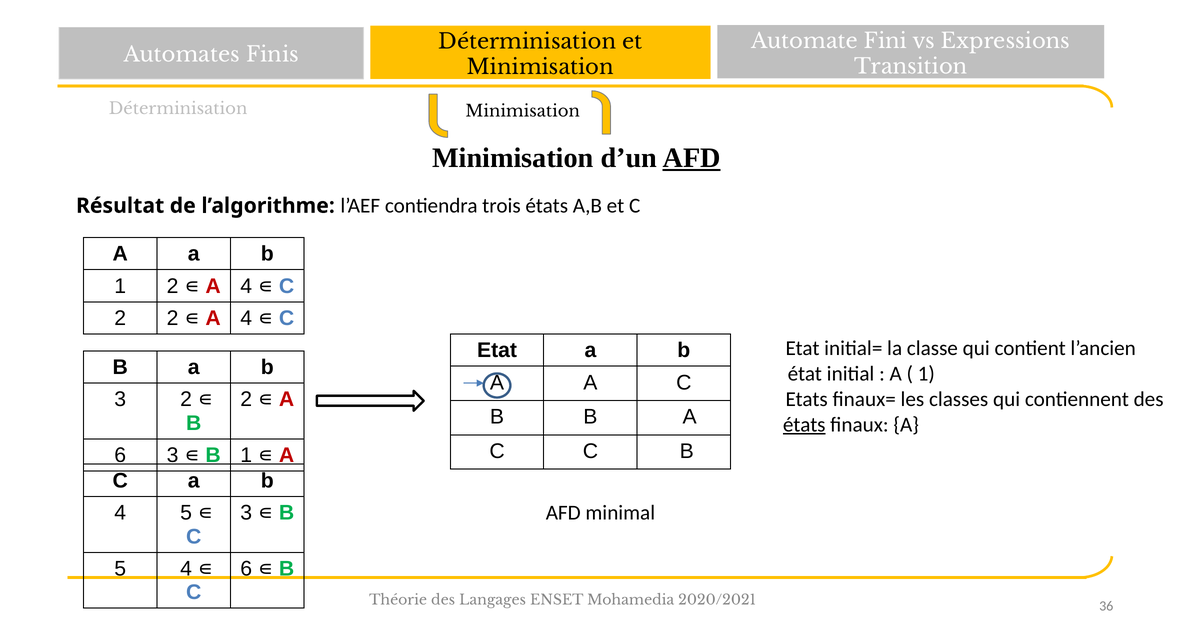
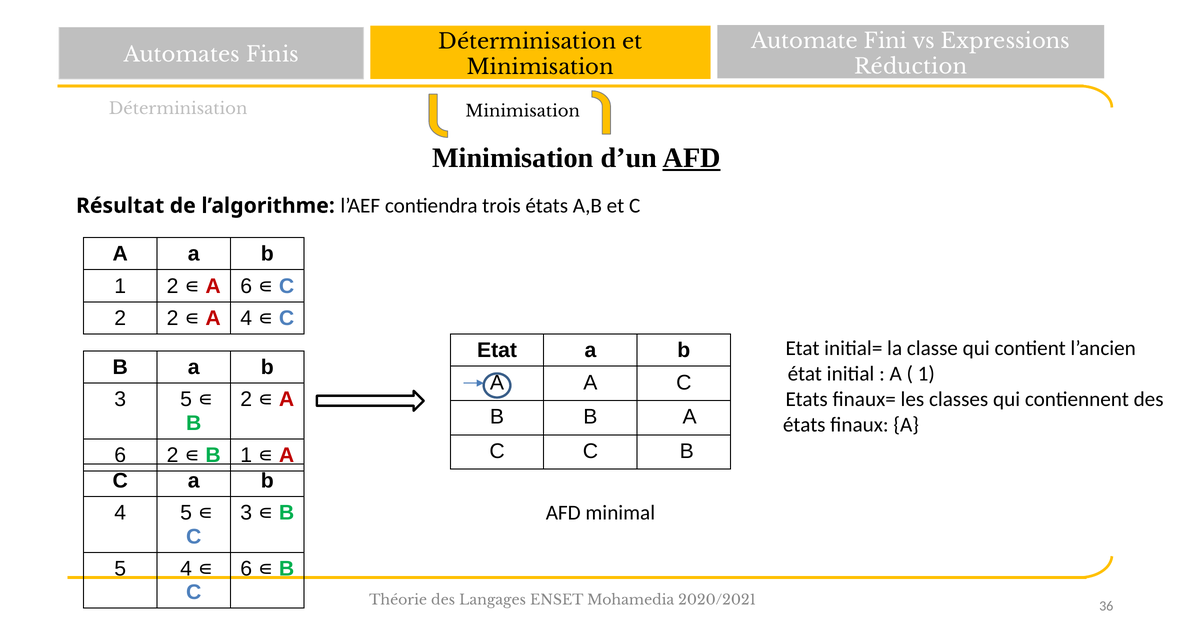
Transition: Transition -> Réduction (911, 67)
4: 4 -> 6 (246, 286)
3 2: 2 -> 5 (186, 400)
états underline: present -> none (804, 425)
6 3: 3 -> 2 (173, 456)
